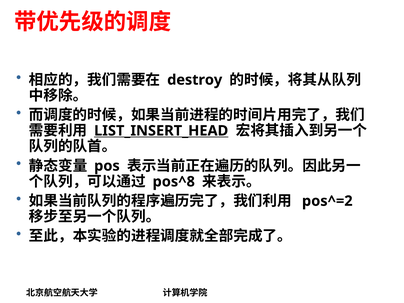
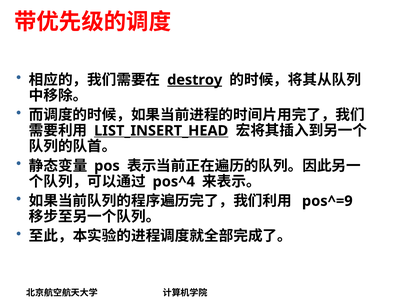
destroy underline: none -> present (195, 80)
pos^8: pos^8 -> pos^4 (174, 182)
pos^=2: pos^=2 -> pos^=9 (327, 201)
